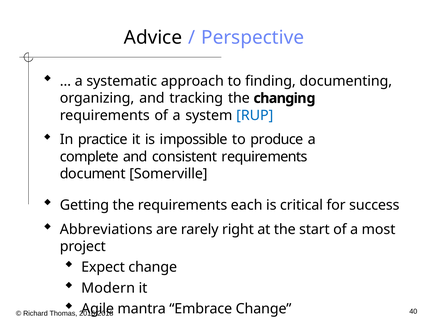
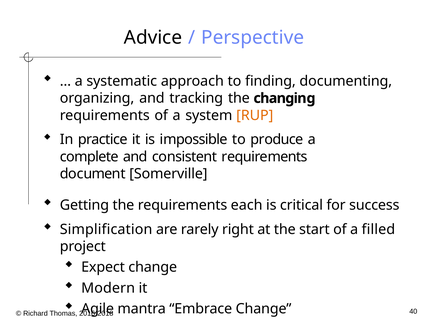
RUP colour: blue -> orange (255, 115)
Abbreviations: Abbreviations -> Simplification (106, 229)
most: most -> filled (378, 229)
